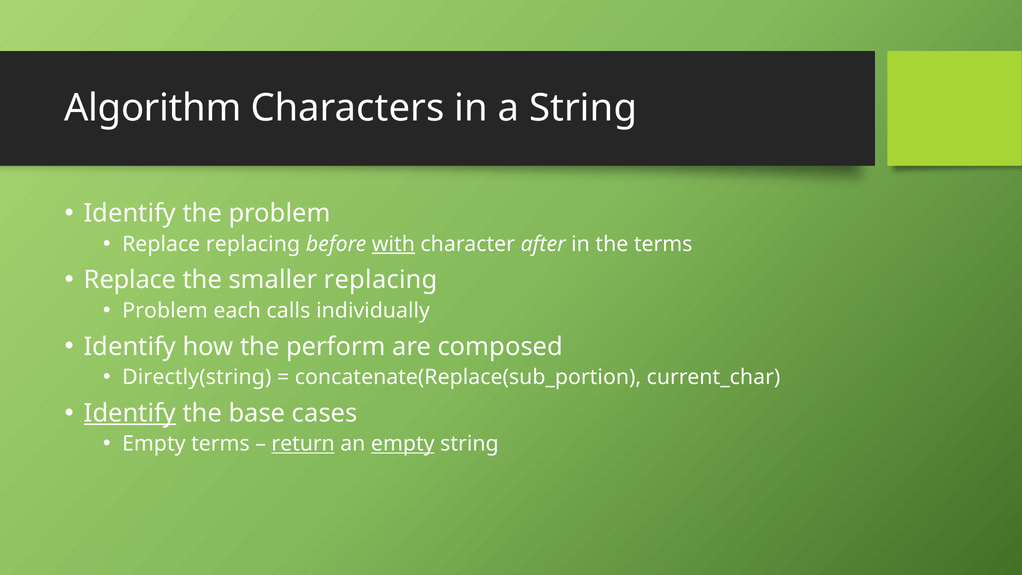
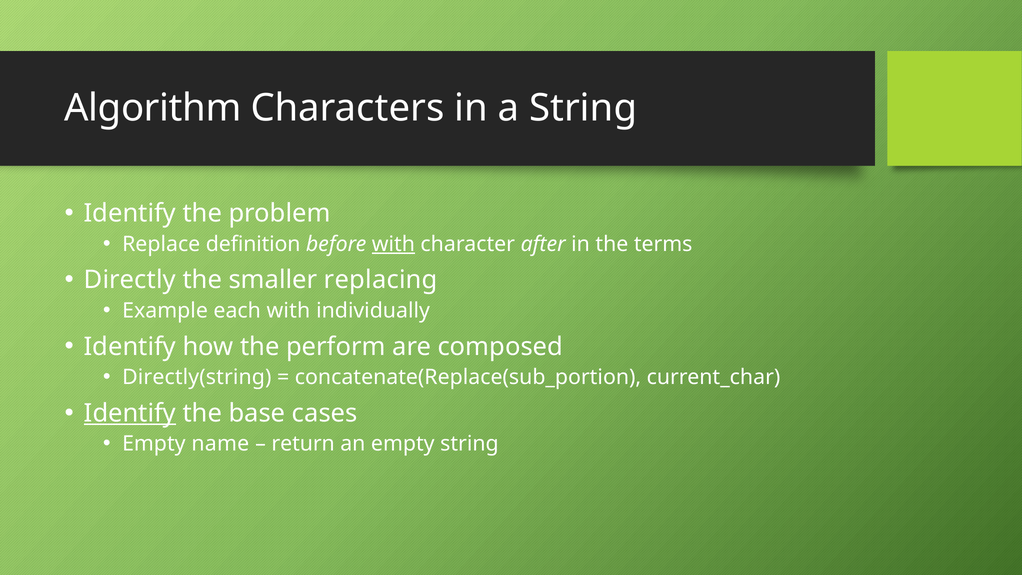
Replace replacing: replacing -> definition (253, 244)
Replace: Replace -> Directly (130, 280)
Problem: Problem -> Example (165, 311)
each calls: calls -> with (288, 311)
Empty terms: terms -> name (220, 444)
return underline: present -> none (303, 444)
empty underline: present -> none (403, 444)
